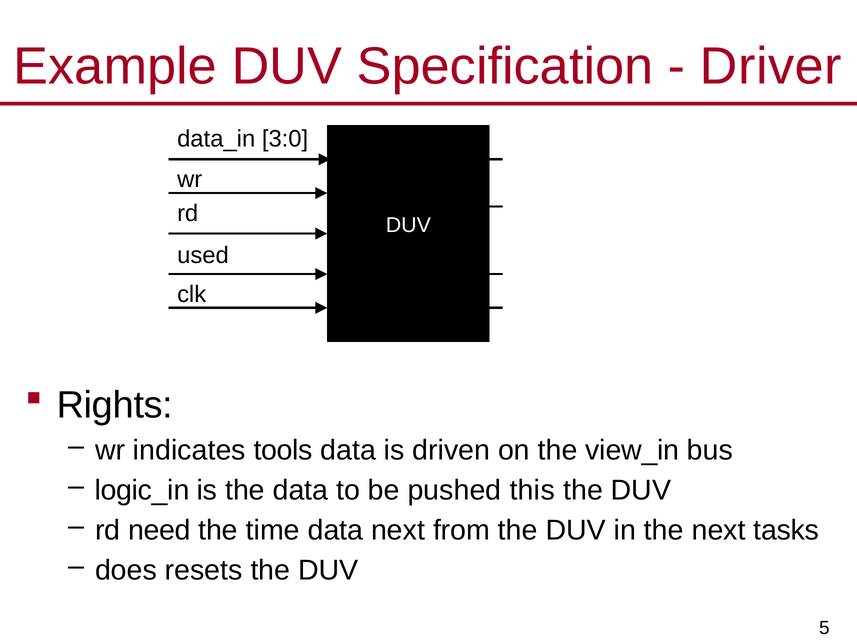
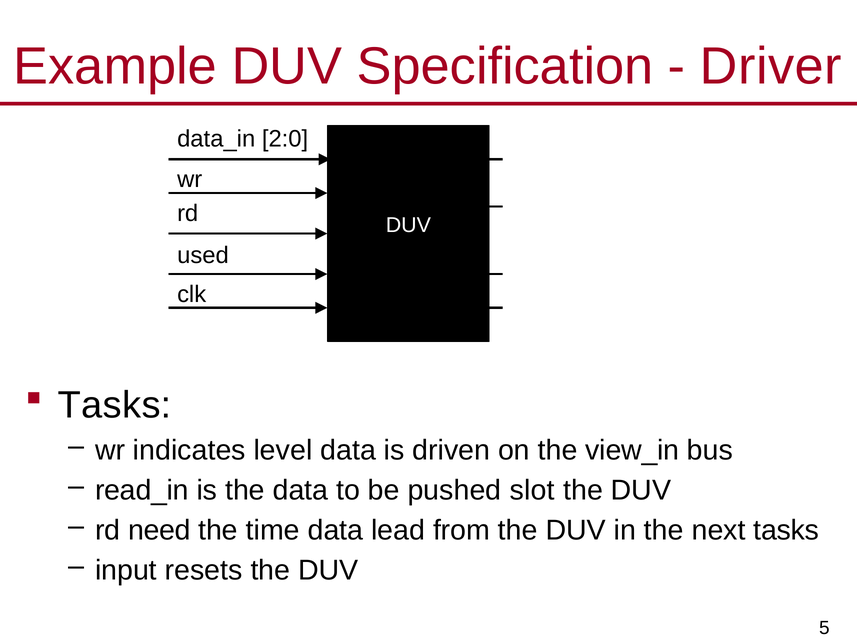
3:0: 3:0 -> 2:0 (285, 139)
Rights: Rights -> Tasks (115, 405)
tools: tools -> level (283, 450)
logic_in: logic_in -> read_in (142, 490)
this: this -> slot (532, 490)
data next: next -> lead (398, 530)
does: does -> input (126, 570)
